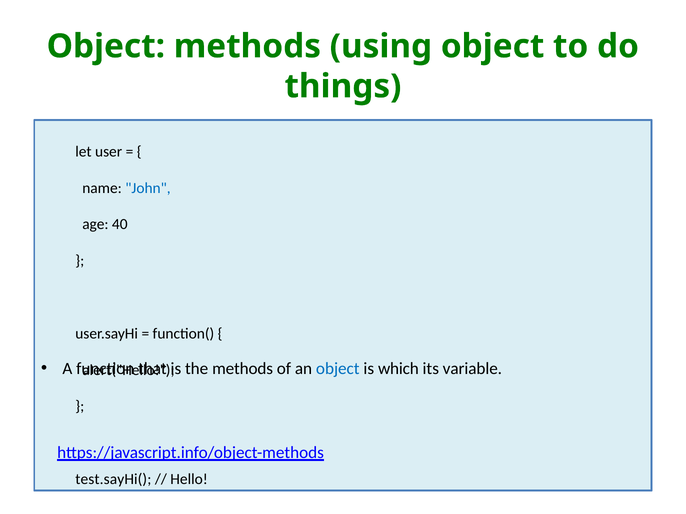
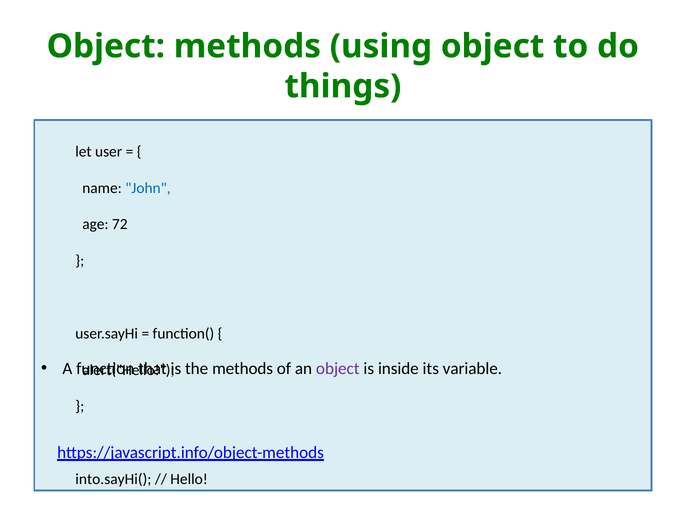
40: 40 -> 72 (120, 225)
object colour: blue -> purple (338, 369)
which: which -> inside (398, 369)
test.sayHi(: test.sayHi( -> into.sayHi( (113, 480)
